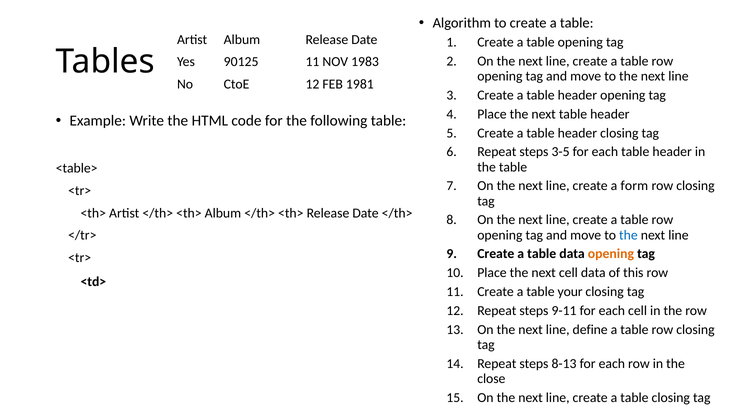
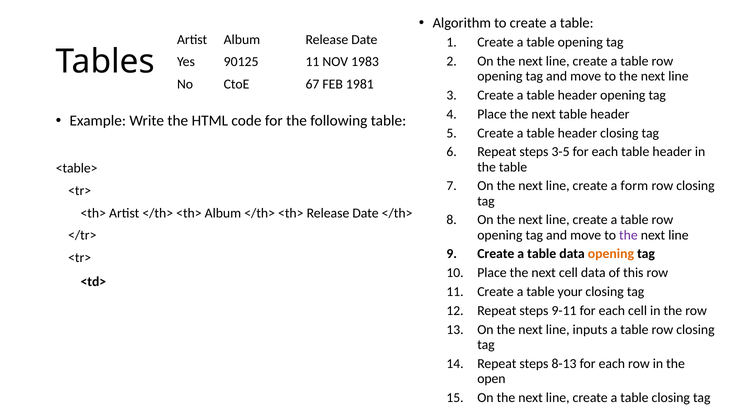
CtoE 12: 12 -> 67 (312, 84)
the colour: blue -> purple (628, 235)
define: define -> inputs (590, 329)
close: close -> open (491, 378)
